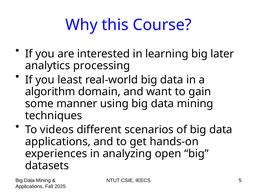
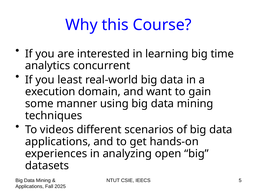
later: later -> time (222, 54)
processing: processing -> concurrent (102, 66)
algorithm: algorithm -> execution (50, 92)
